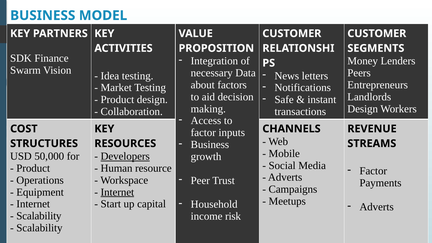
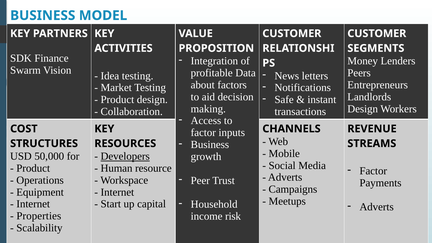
necessary: necessary -> profitable (212, 73)
Internet underline: present -> none (117, 192)
Scalability: Scalability -> Properties (39, 216)
